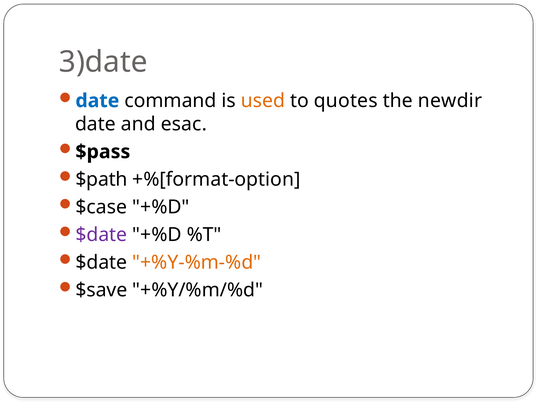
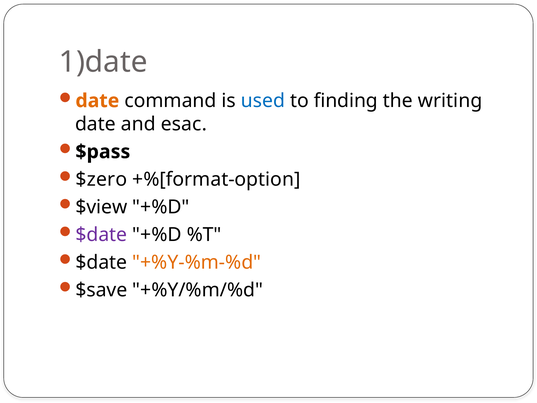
3)date: 3)date -> 1)date (103, 62)
date colour: blue -> orange (97, 101)
used colour: orange -> blue (263, 101)
quotes: quotes -> finding (346, 101)
newdir: newdir -> writing (450, 101)
$path: $path -> $zero (101, 179)
$case: $case -> $view (101, 207)
